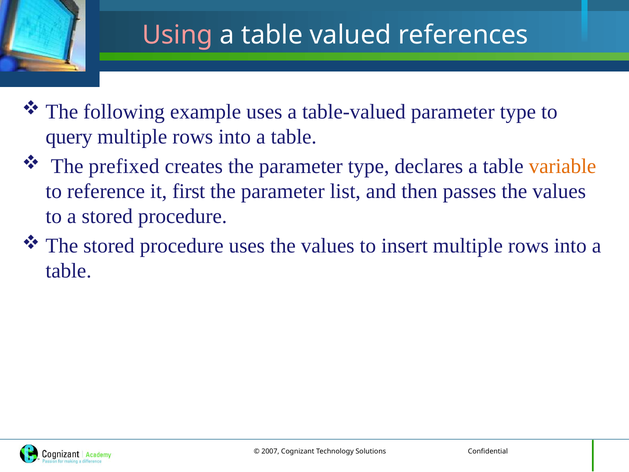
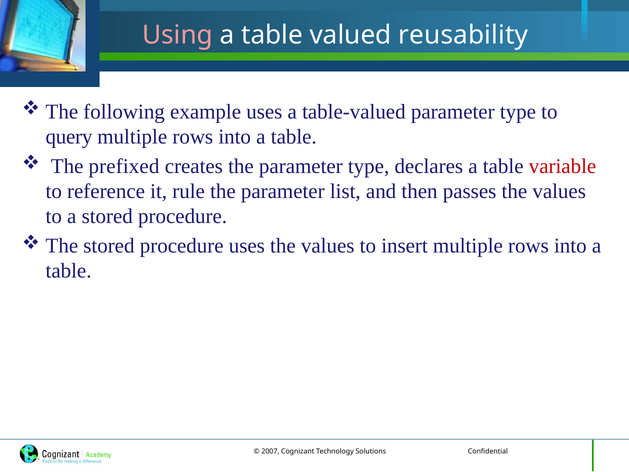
references: references -> reusability (463, 35)
variable colour: orange -> red (563, 166)
first: first -> rule (189, 191)
